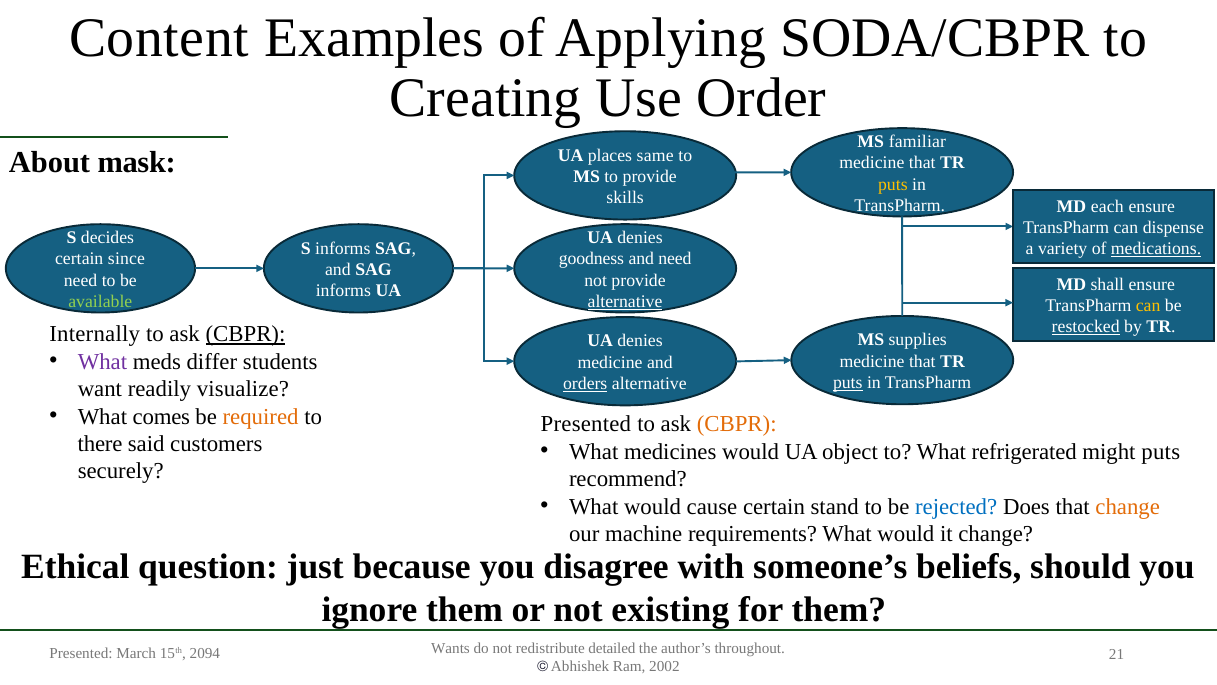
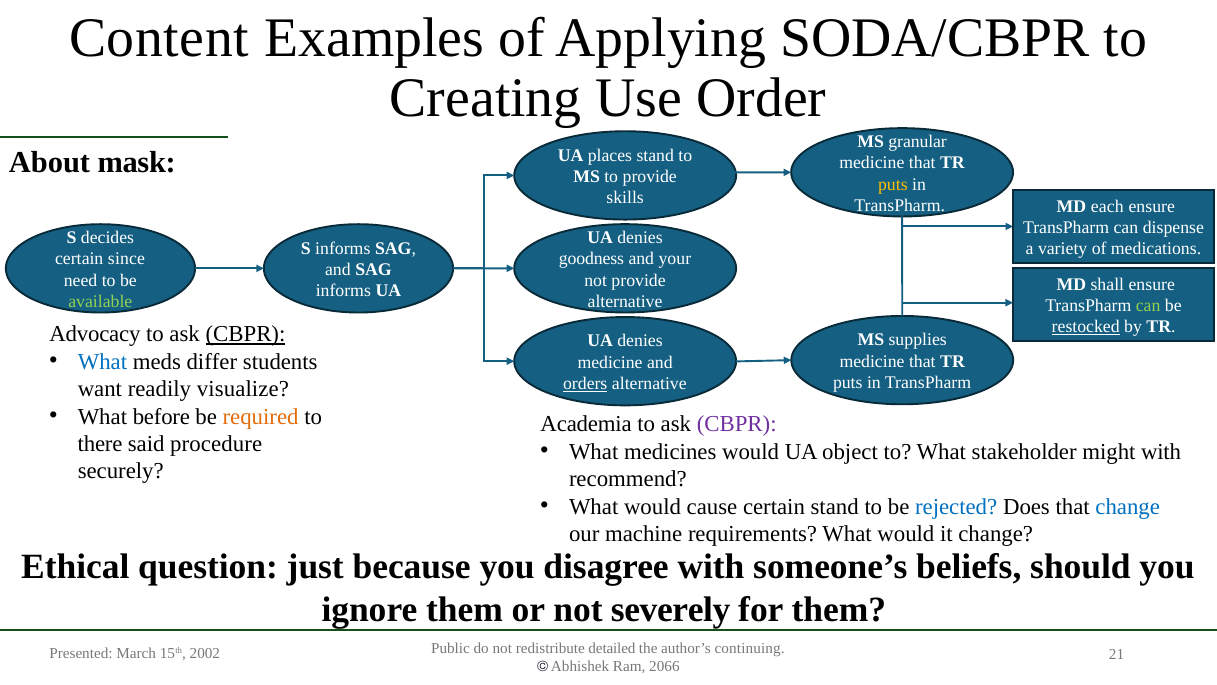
familiar: familiar -> granular (918, 141)
places same: same -> stand (655, 155)
medications underline: present -> none (1156, 249)
and need: need -> your (675, 259)
alternative underline: present -> none (625, 301)
can colour: yellow -> light green (1148, 305)
Internally: Internally -> Advocacy (95, 334)
What colour: purple -> blue (102, 361)
puts underline: present -> none (848, 382)
comes: comes -> before (161, 416)
Presented: Presented -> Academia (586, 424)
CBPR colour: orange -> purple (737, 424)
customers: customers -> procedure (216, 444)
refrigerated: refrigerated -> stakeholder (1024, 451)
might puts: puts -> with (1161, 451)
change colour: orange -> blue (1128, 506)
existing: existing -> severely (671, 609)
Wants: Wants -> Public (450, 648)
throughout: throughout -> continuing (750, 648)
2094: 2094 -> 2002 (205, 653)
2002: 2002 -> 2066 (664, 666)
